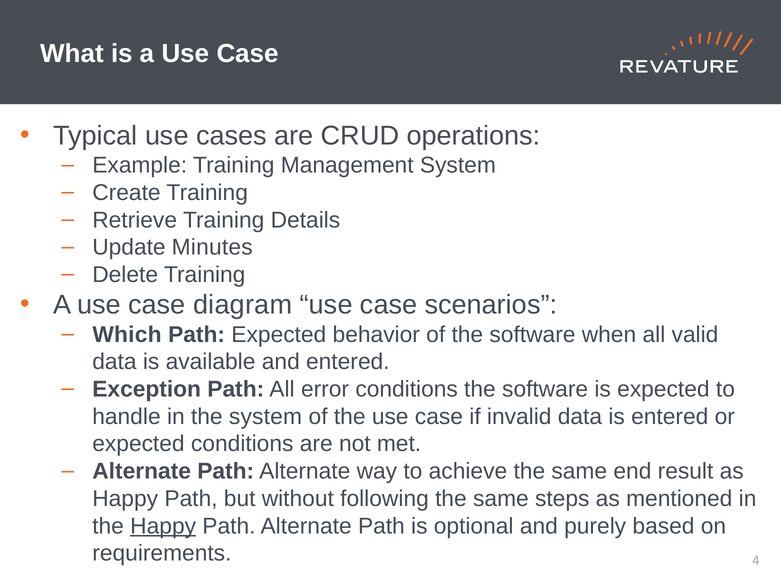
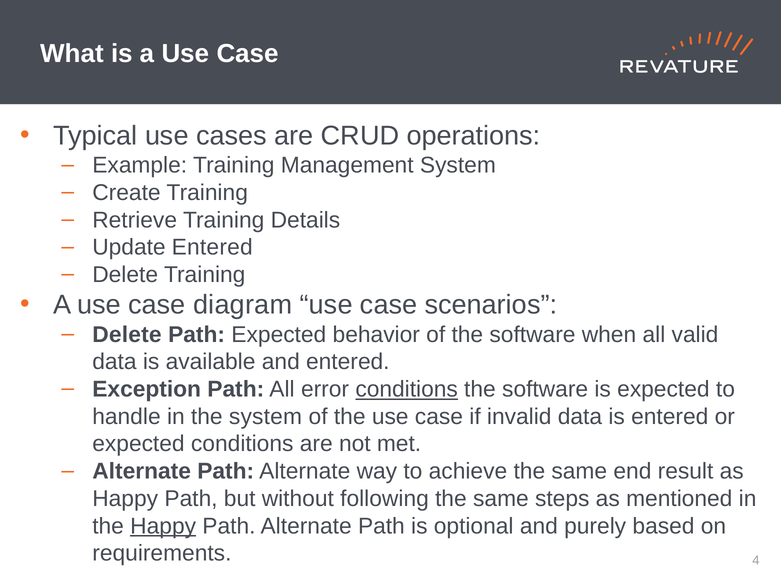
Update Minutes: Minutes -> Entered (212, 247)
Which: Which -> Delete (127, 334)
conditions underline: none -> present (407, 389)
